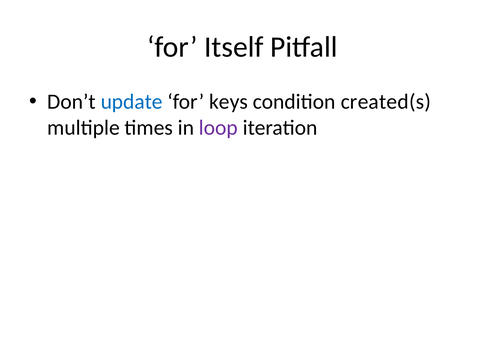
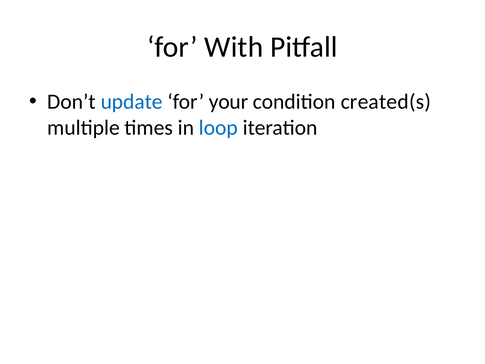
Itself: Itself -> With (234, 47)
keys: keys -> your (229, 102)
loop colour: purple -> blue (218, 128)
